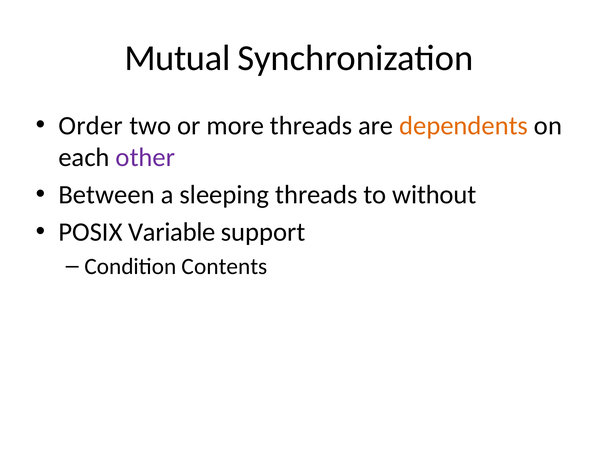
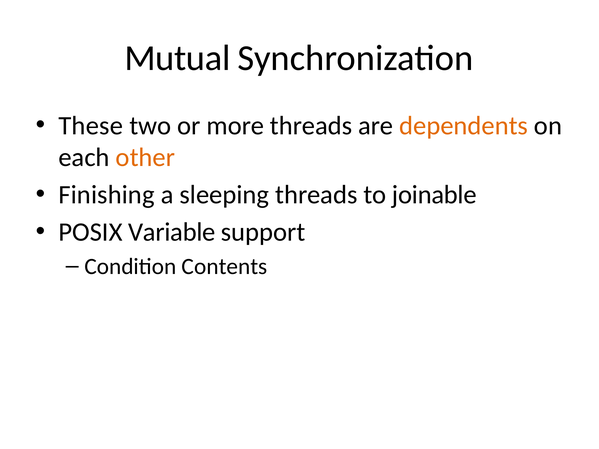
Order: Order -> These (91, 126)
other colour: purple -> orange (145, 158)
Between: Between -> Finishing (107, 195)
without: without -> joinable (434, 195)
